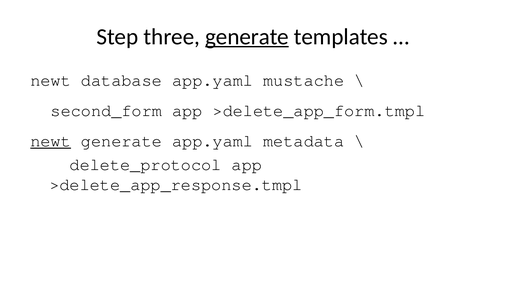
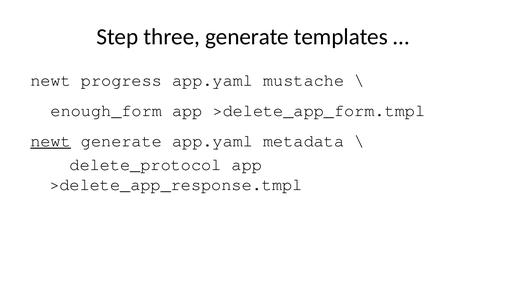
generate underline: present -> none (247, 37)
database: database -> progress (121, 80)
second_form: second_form -> enough_form (106, 110)
